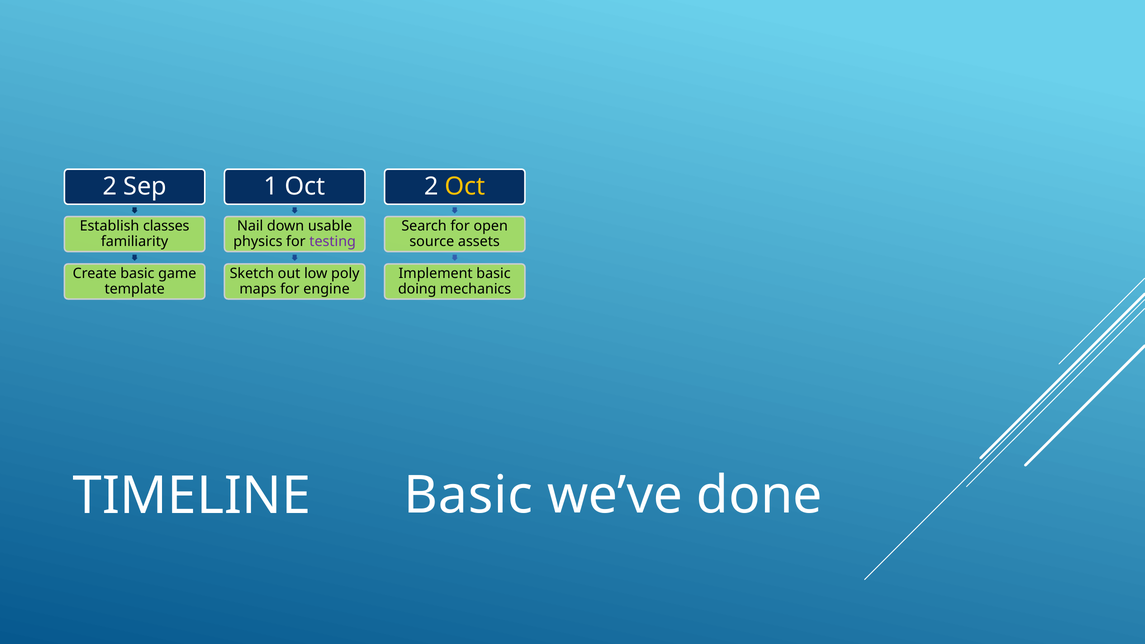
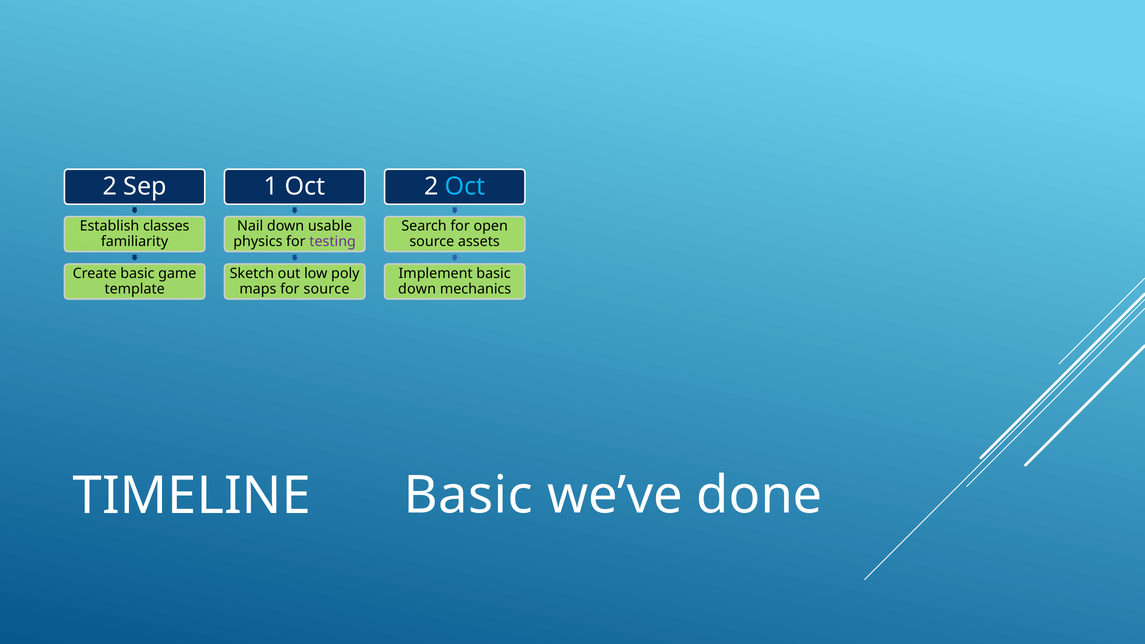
Oct colour: yellow -> light blue (465, 187)
for engine: engine -> source (326, 289)
doing: doing -> down (417, 289)
